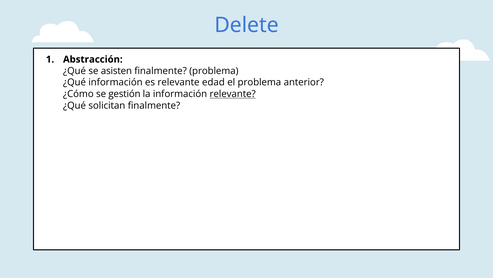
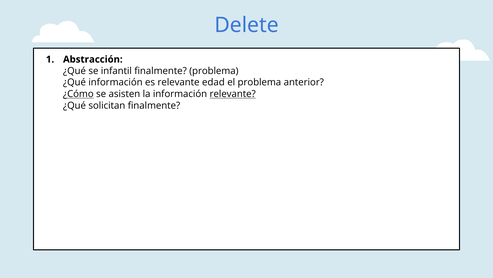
asisten: asisten -> infantil (116, 71)
¿Cómo underline: none -> present (78, 94)
gestión: gestión -> asisten (124, 94)
